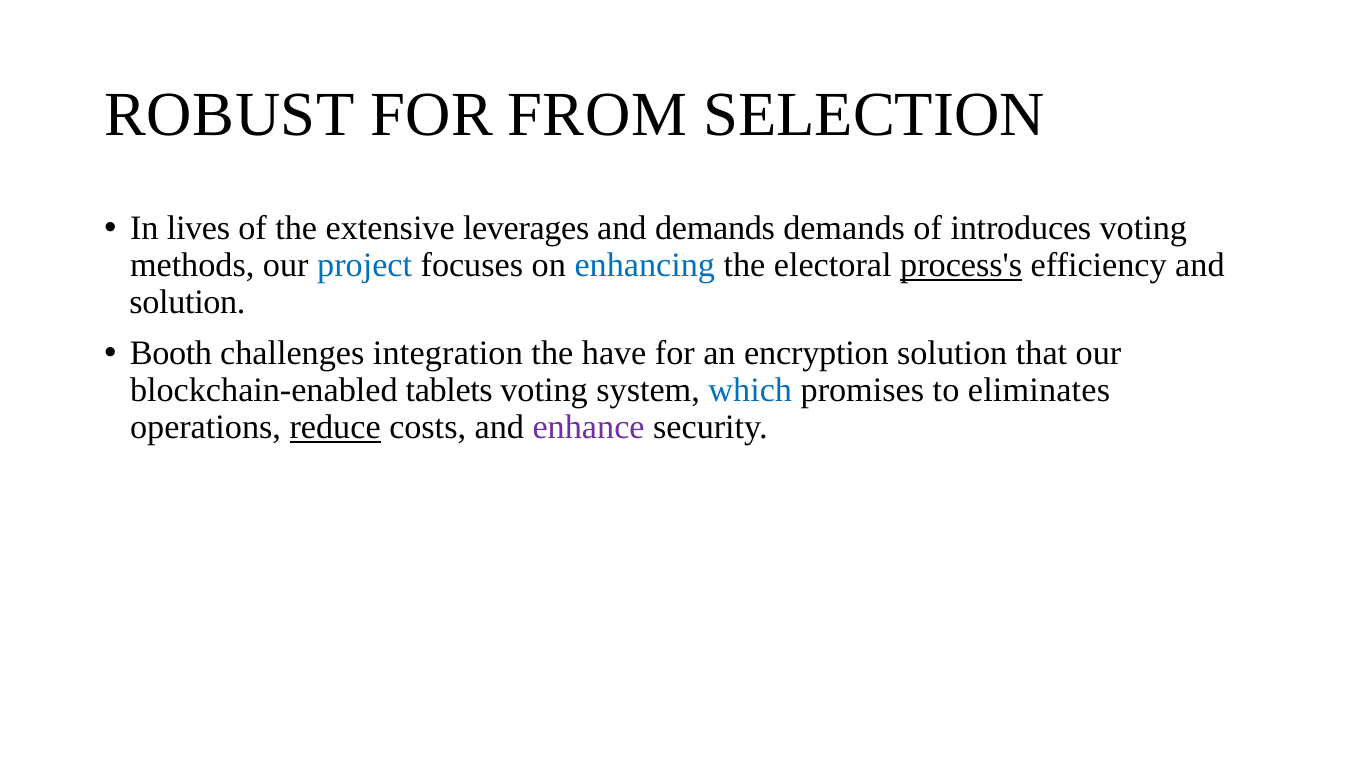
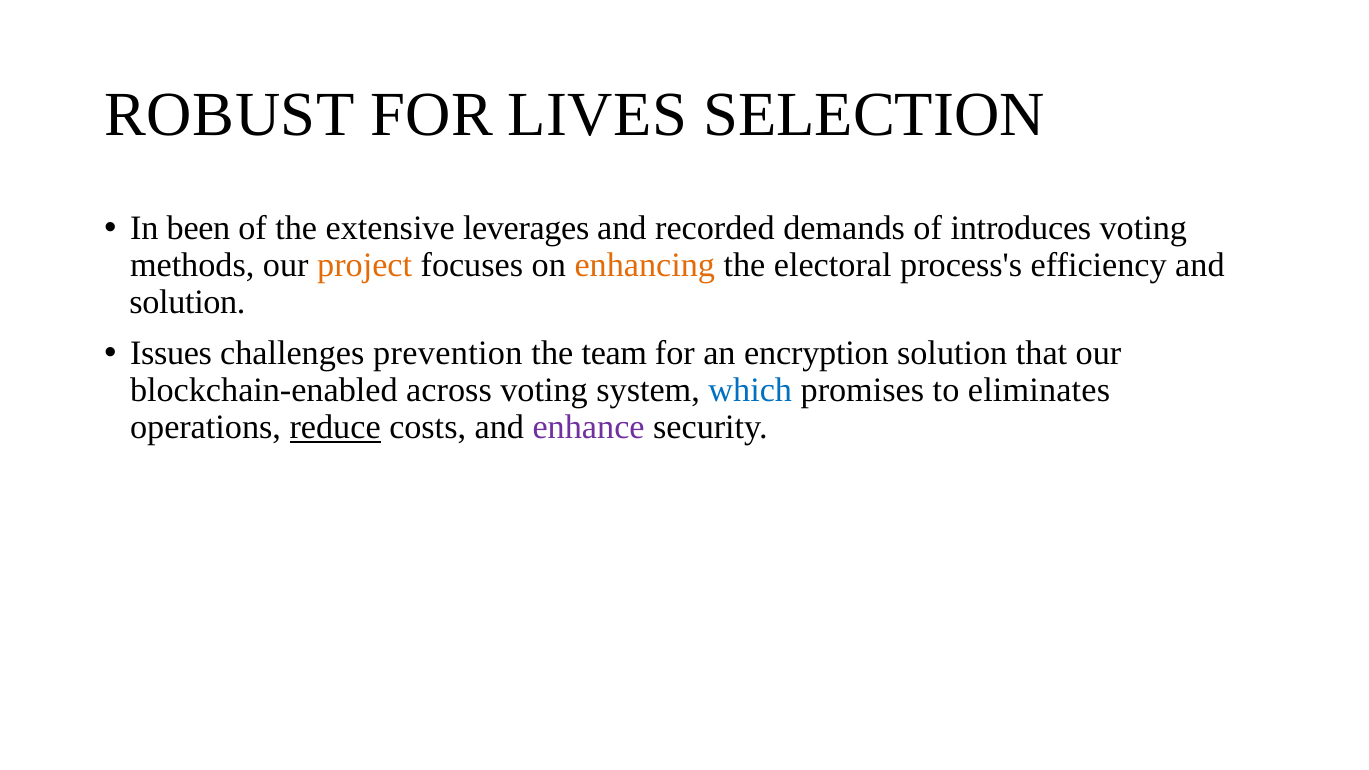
FROM: FROM -> LIVES (597, 115)
lives: lives -> been (198, 228)
and demands: demands -> recorded (715, 228)
project colour: blue -> orange (365, 265)
enhancing colour: blue -> orange (645, 265)
process's underline: present -> none (961, 265)
Booth: Booth -> Issues (171, 354)
integration: integration -> prevention (448, 354)
have: have -> team (614, 354)
tablets: tablets -> across (449, 390)
